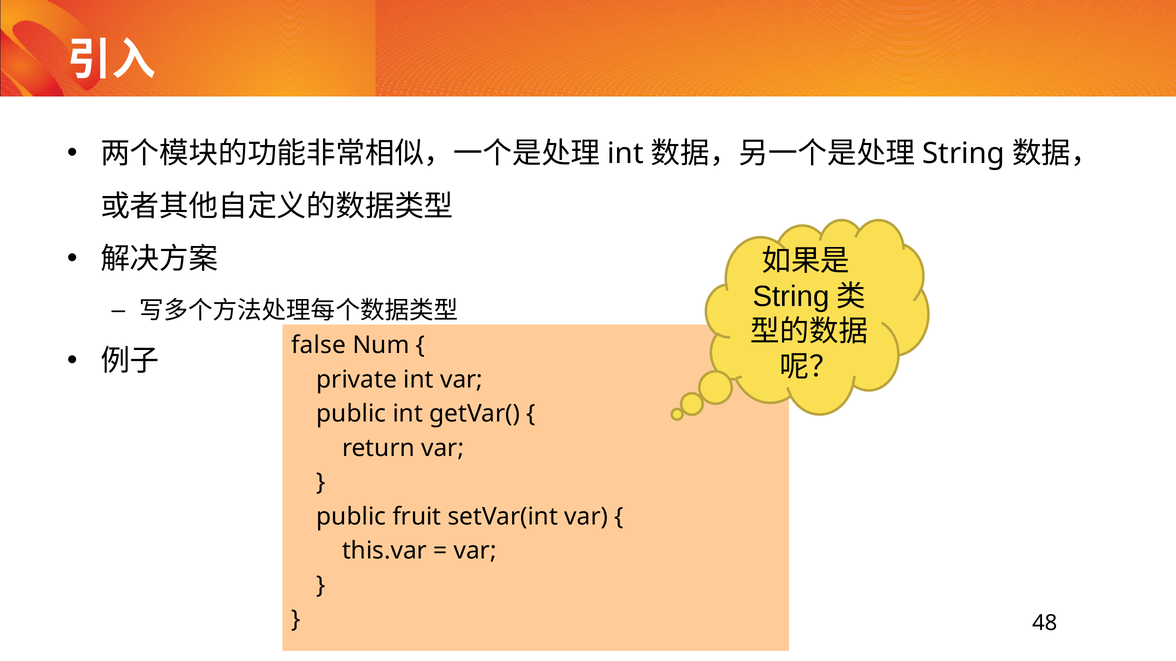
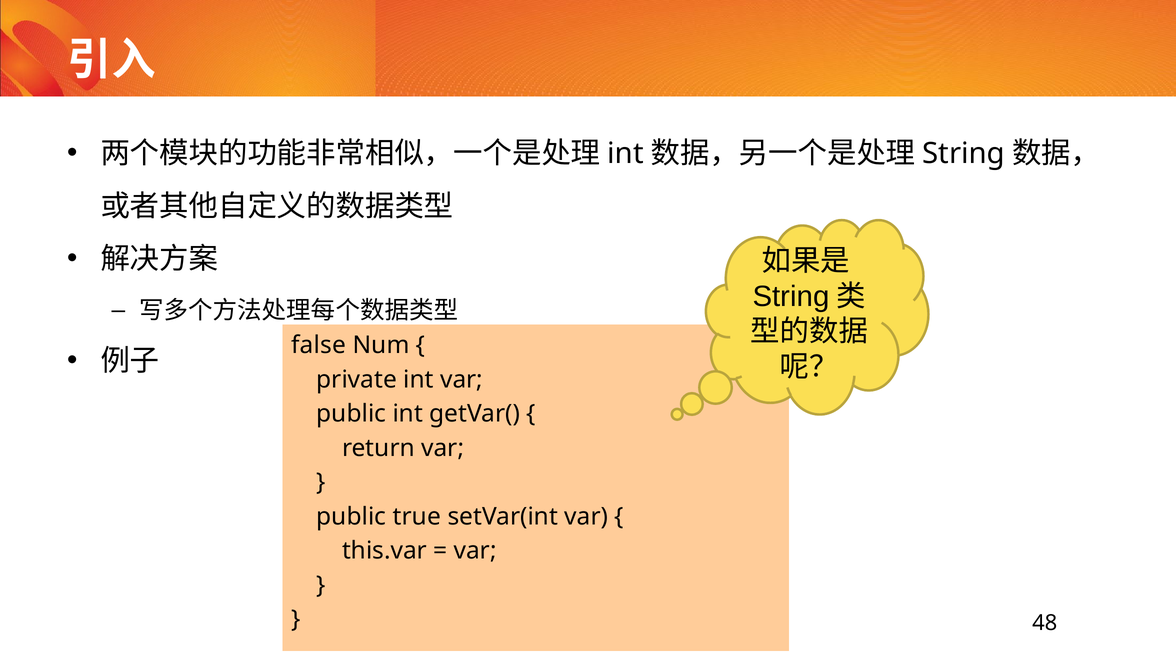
fruit: fruit -> true (417, 517)
